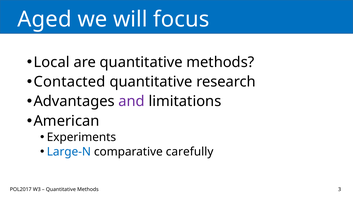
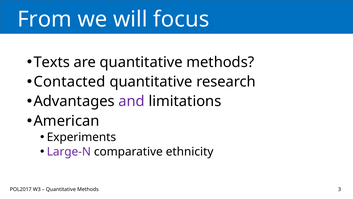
Aged: Aged -> From (45, 19)
Local: Local -> Texts (52, 62)
Large-N colour: blue -> purple (69, 151)
carefully: carefully -> ethnicity (190, 151)
